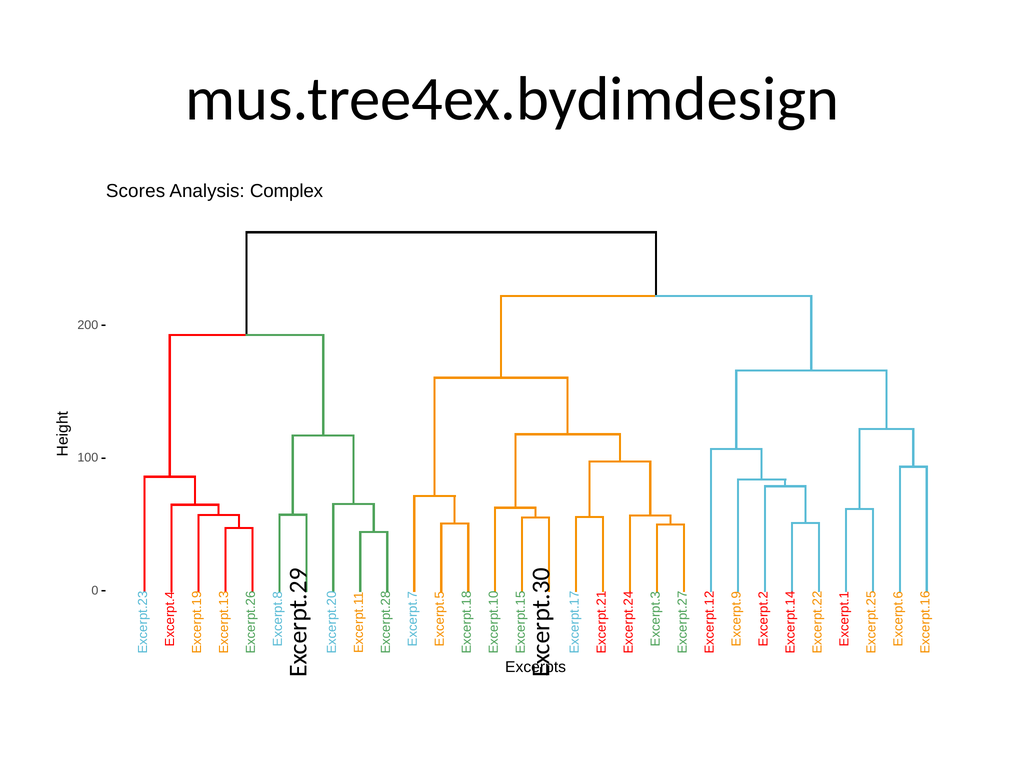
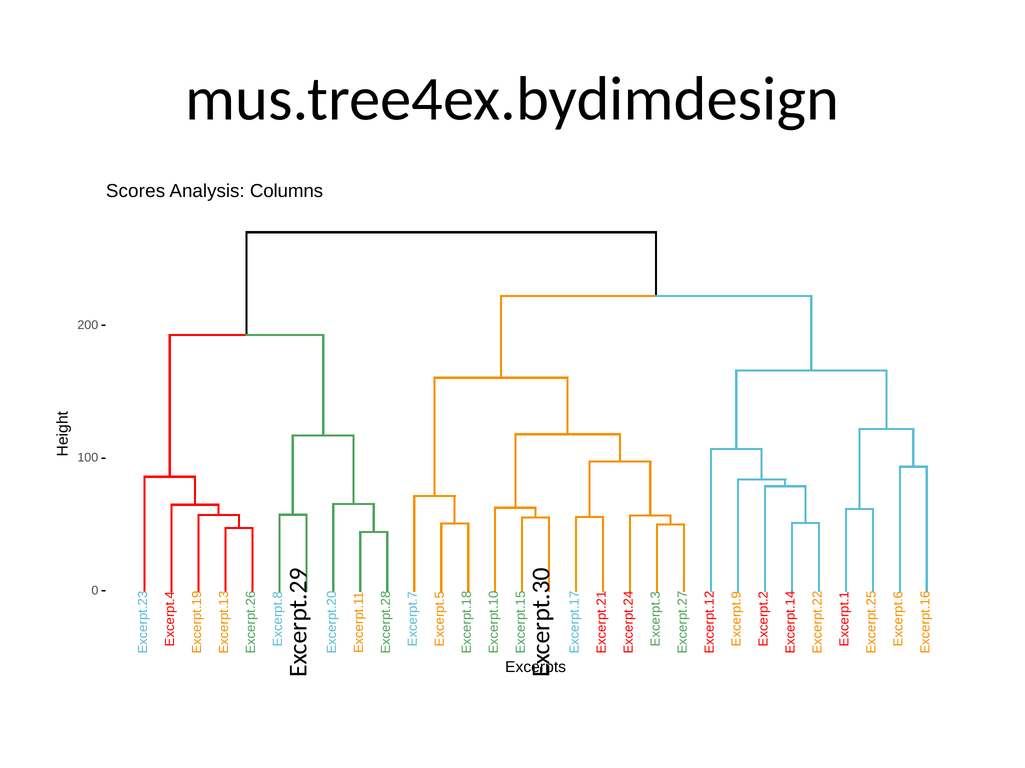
Complex: Complex -> Columns (286, 191)
